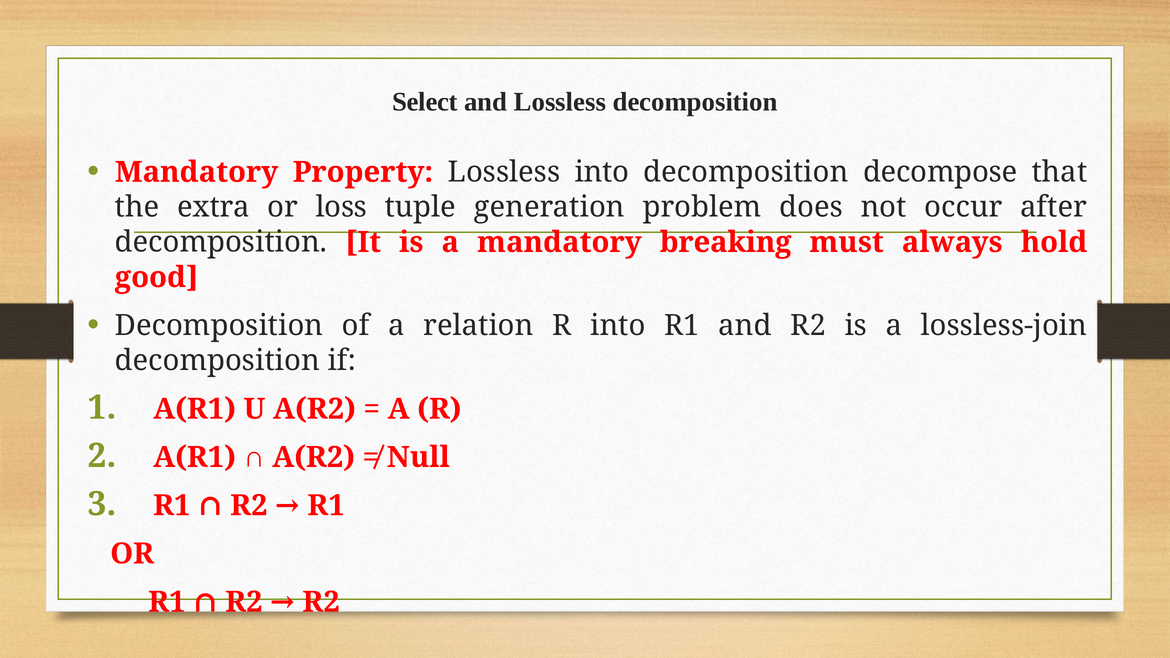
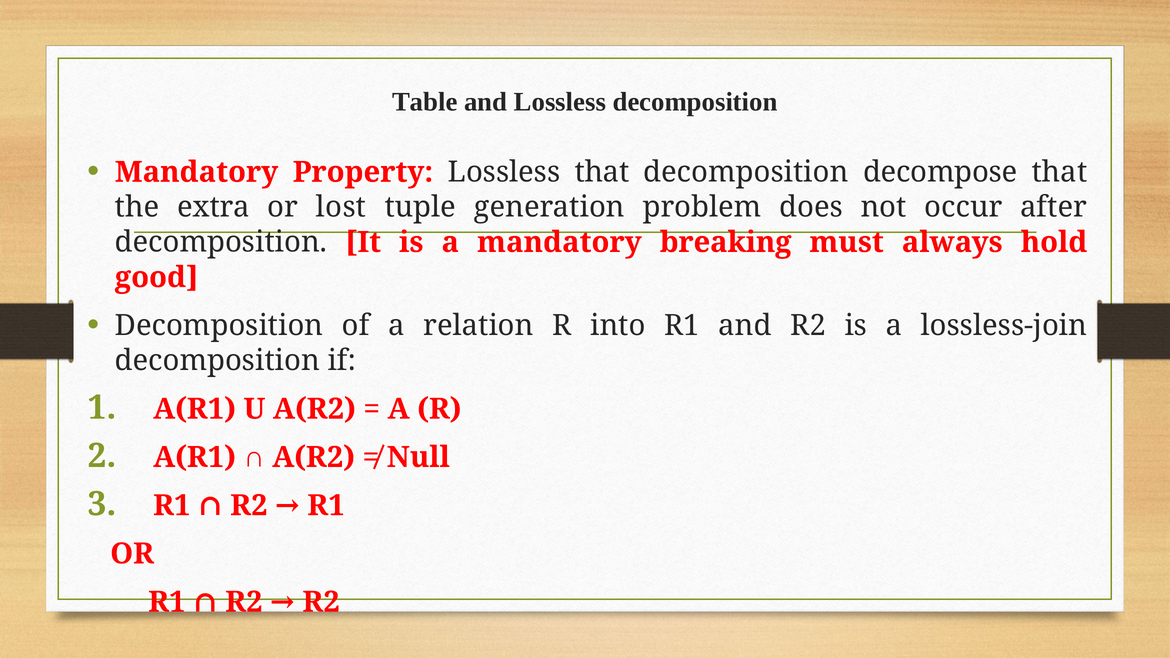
Select: Select -> Table (425, 102)
Lossless into: into -> that (602, 172)
loss: loss -> lost (341, 207)
